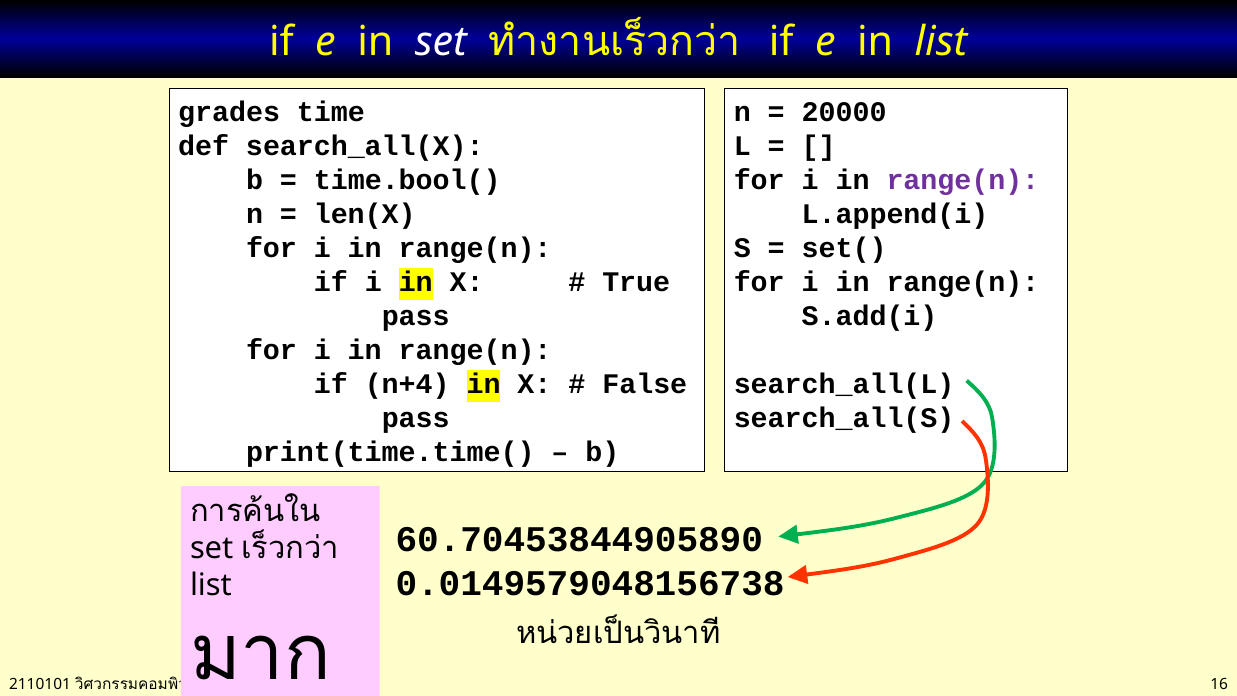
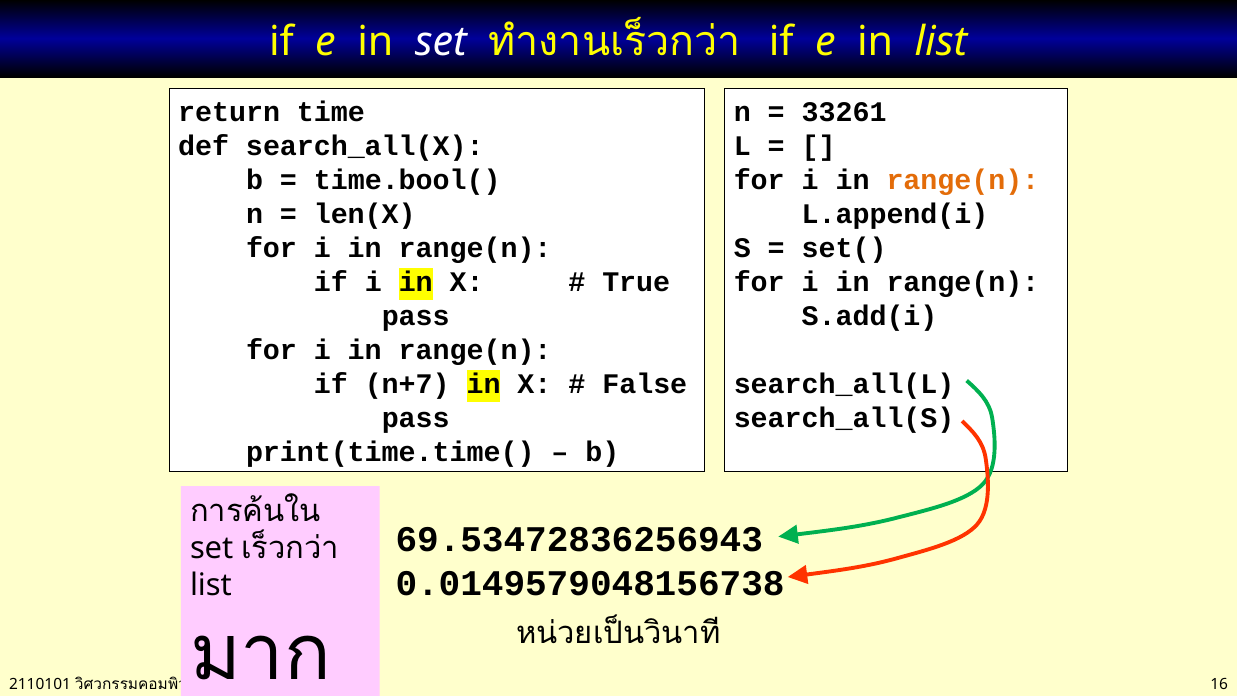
grades: grades -> return (229, 112)
20000: 20000 -> 33261 (844, 112)
range(n colour: purple -> orange (963, 180)
n+4: n+4 -> n+7 (407, 384)
60.70453844905890: 60.70453844905890 -> 69.53472836256943 (579, 540)
